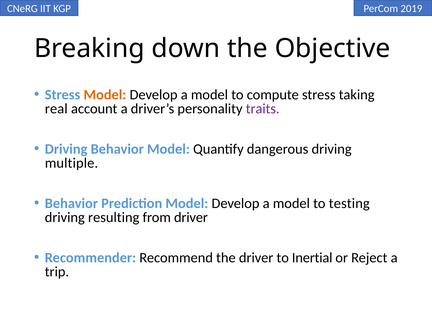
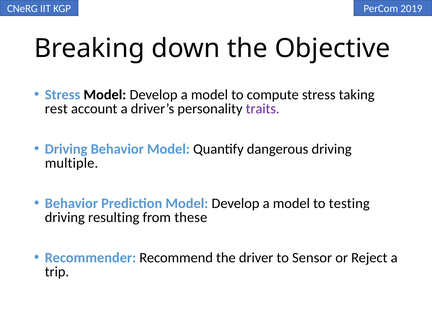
Model colour: orange -> black (105, 95)
real: real -> rest (56, 109)
from driver: driver -> these (191, 217)
Inertial: Inertial -> Sensor (312, 258)
